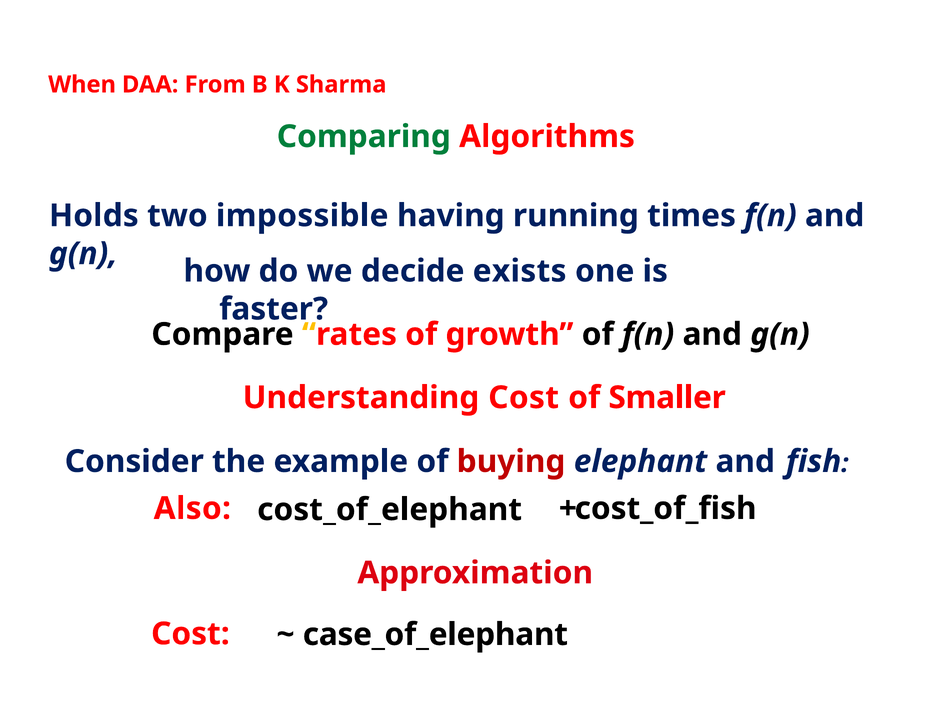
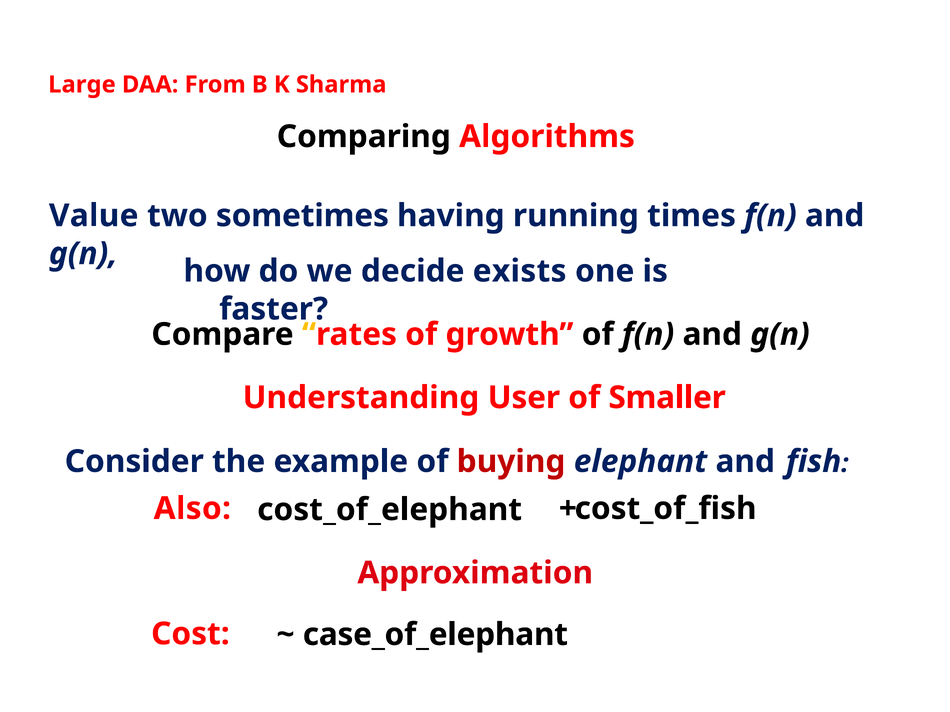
When: When -> Large (82, 85)
Comparing colour: green -> black (364, 137)
Holds: Holds -> Value (94, 216)
impossible: impossible -> sometimes (302, 216)
Understanding Cost: Cost -> User (524, 398)
